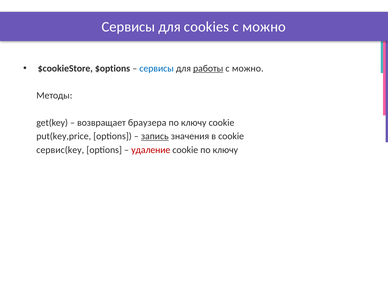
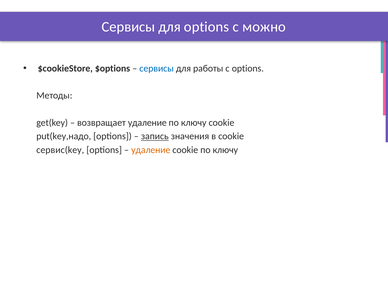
для cookies: cookies -> options (207, 27)
работы underline: present -> none (208, 68)
можно: можно -> options (248, 68)
возвращает браузера: браузера -> удаление (147, 123)
put(key,price: put(key,price -> put(key,надо (64, 136)
удаление colour: red -> orange (151, 150)
